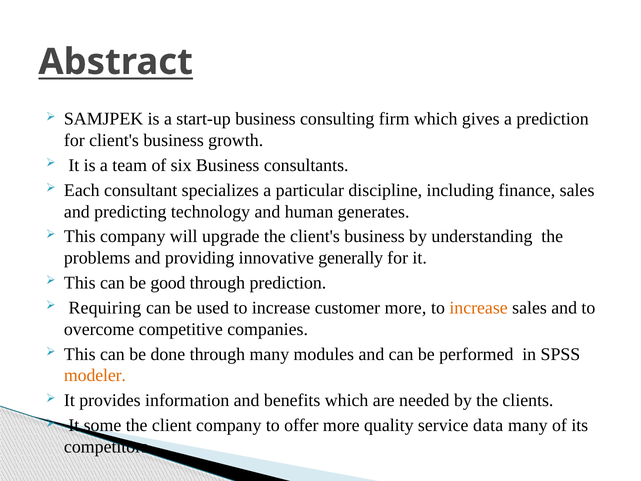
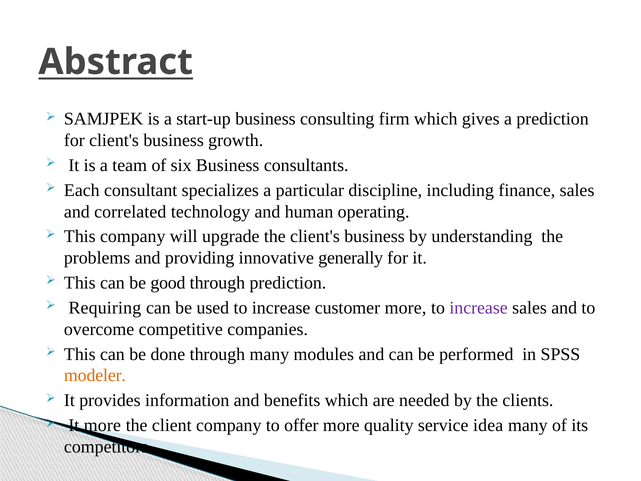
predicting: predicting -> correlated (130, 212)
generates: generates -> operating (374, 212)
increase colour: orange -> purple (479, 308)
It some: some -> more (102, 425)
data: data -> idea (488, 425)
